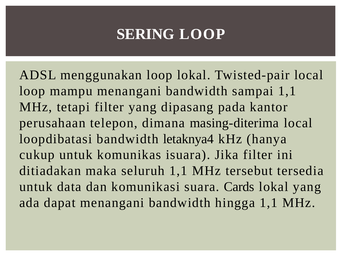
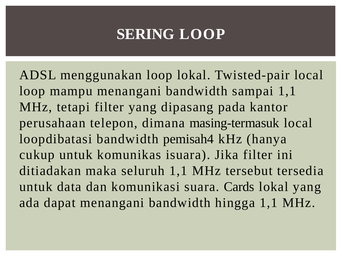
masing-diterima: masing-diterima -> masing-termasuk (234, 123)
letaknya4: letaknya4 -> pemisah4 (188, 139)
